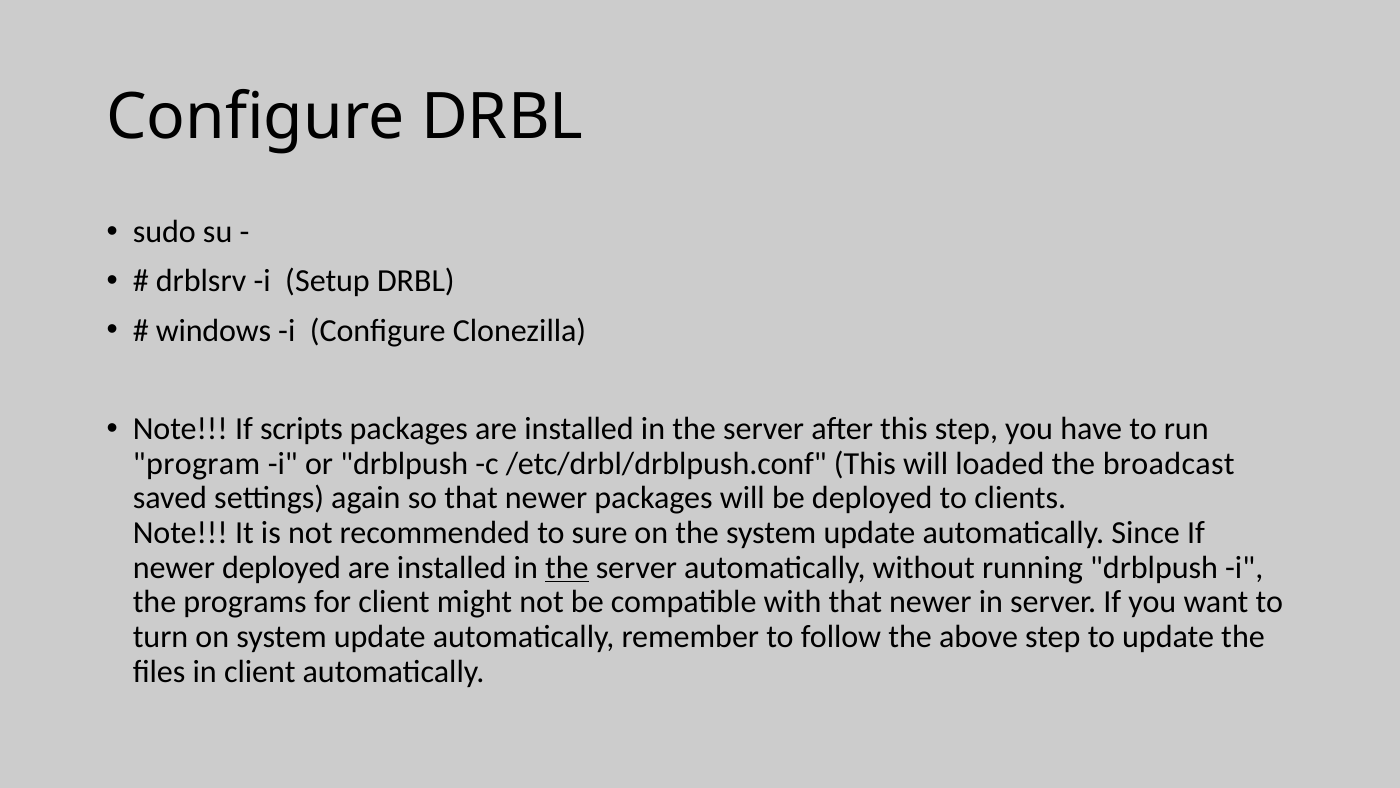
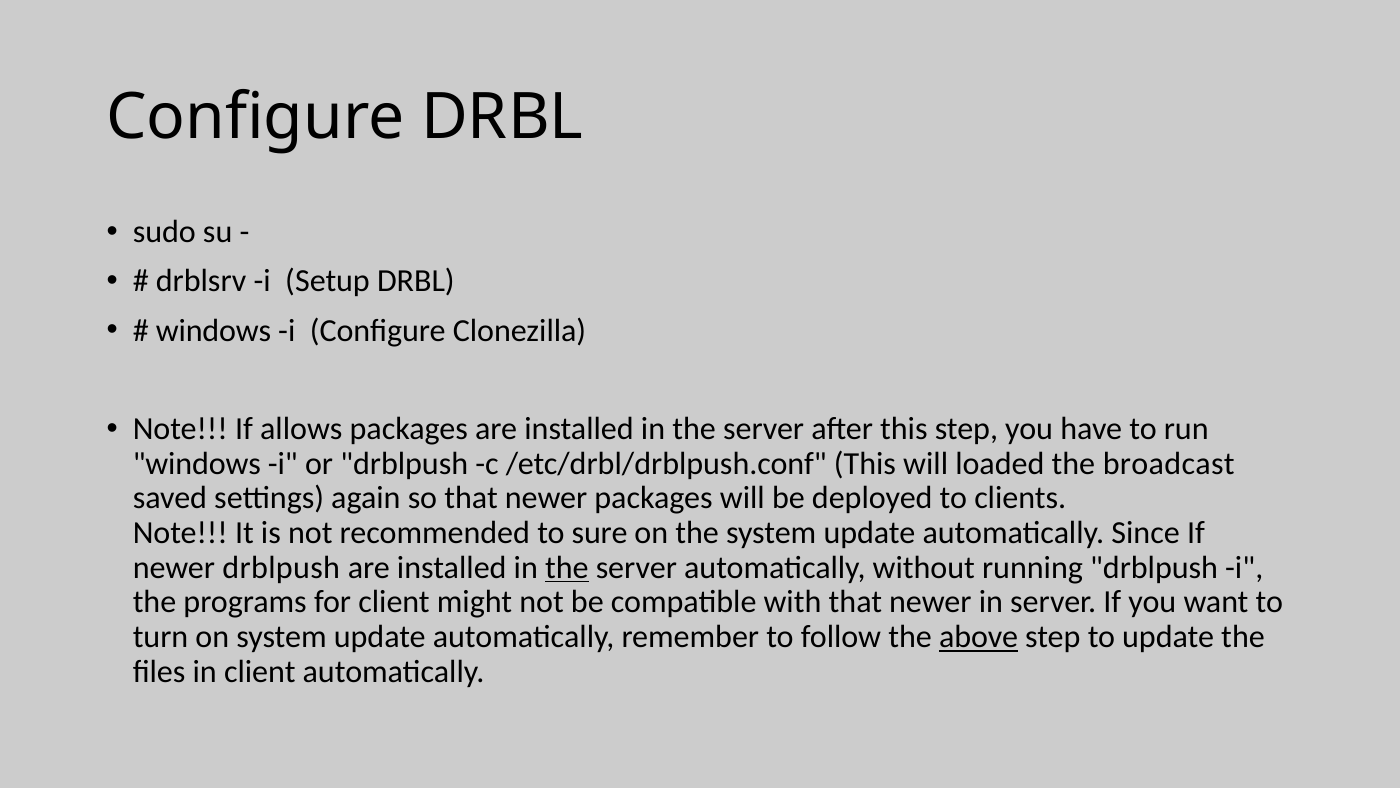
scripts: scripts -> allows (301, 429)
program: program -> windows (197, 464)
newer deployed: deployed -> drblpush (281, 567)
above underline: none -> present (979, 637)
